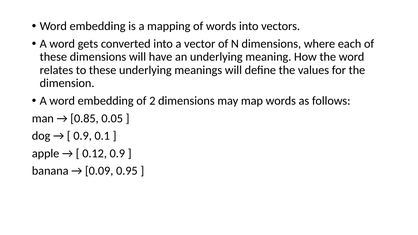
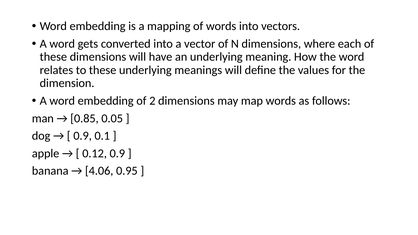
0.09: 0.09 -> 4.06 (99, 171)
